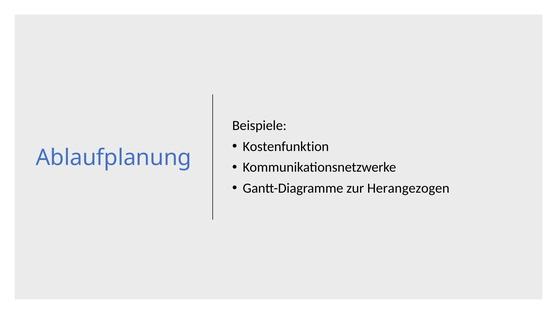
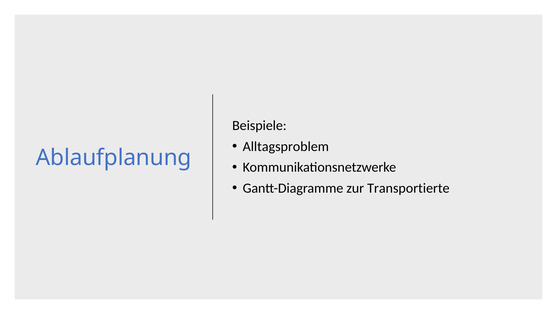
Kostenfunktion: Kostenfunktion -> Alltagsproblem (286, 146)
Herangezogen: Herangezogen -> Transportierte (408, 188)
